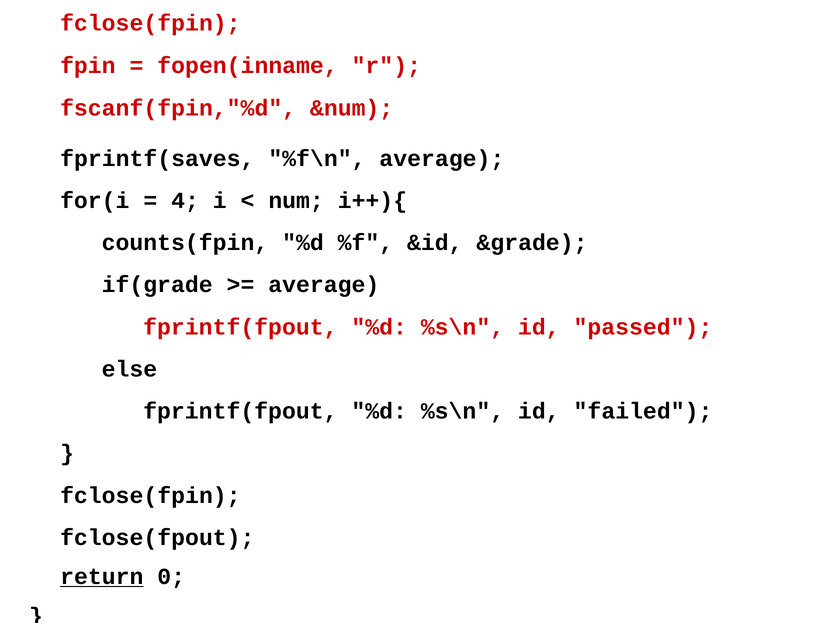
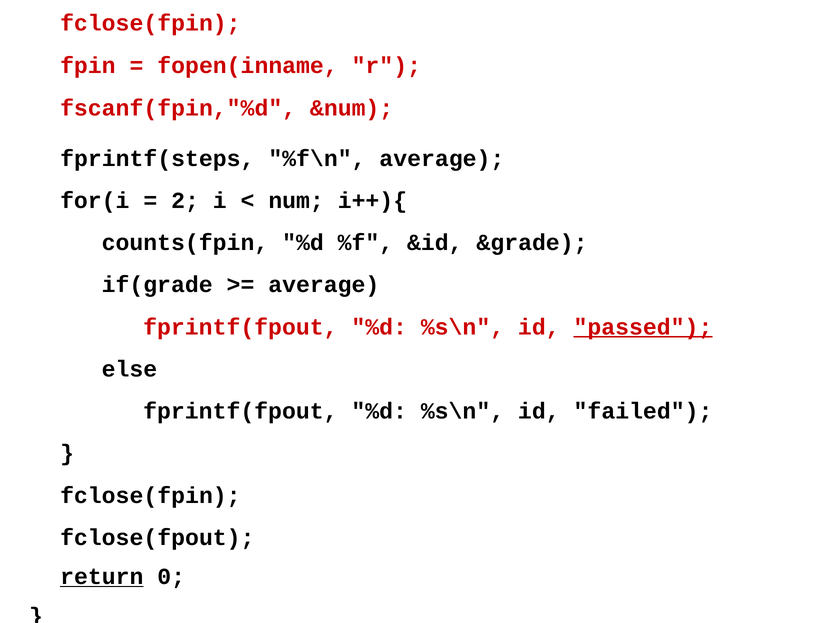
fprintf(saves: fprintf(saves -> fprintf(steps (157, 159)
4: 4 -> 2 (185, 201)
passed underline: none -> present (643, 327)
